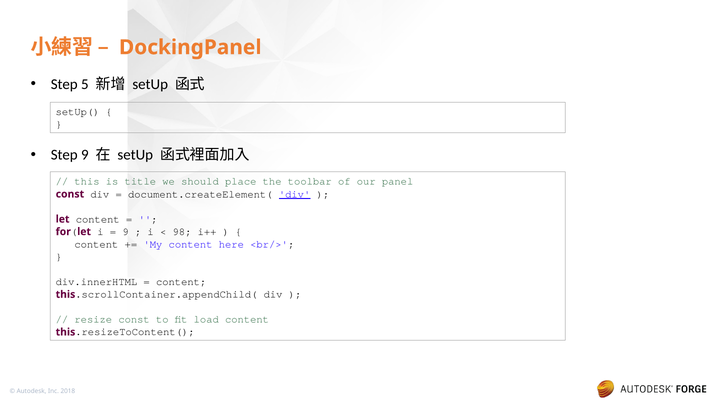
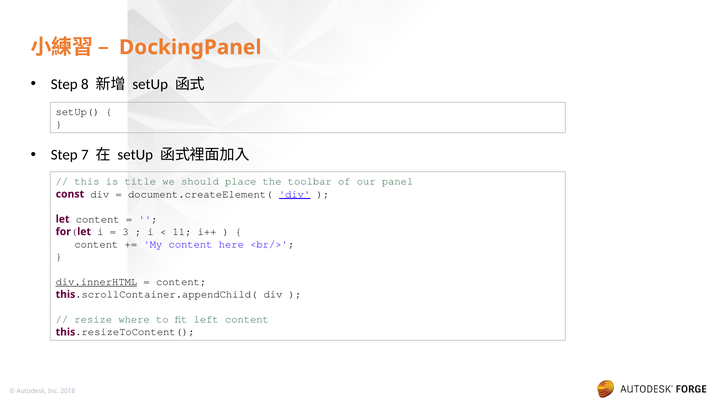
5: 5 -> 8 (85, 84)
Step 9: 9 -> 7 (85, 155)
9: 9 -> 3 (126, 232)
98: 98 -> 11 (182, 232)
div.innerHTML underline: none -> present (96, 282)
resize const: const -> where (134, 319)
load: load -> left (206, 319)
